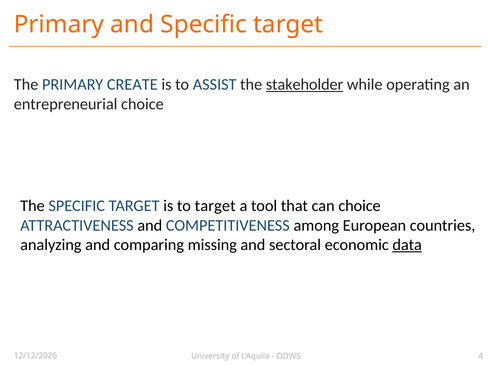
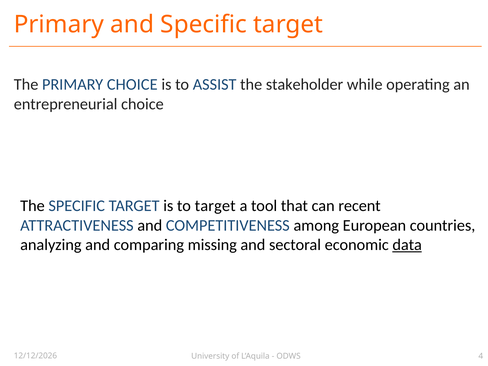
PRIMARY CREATE: CREATE -> CHOICE (132, 85)
stakeholder underline: present -> none (305, 85)
can choice: choice -> recent (360, 206)
